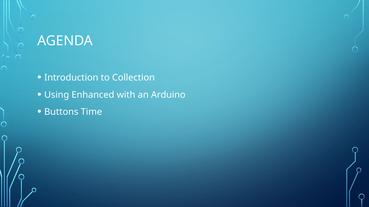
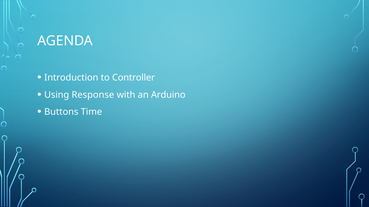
Collection: Collection -> Controller (134, 78)
Enhanced: Enhanced -> Response (93, 95)
